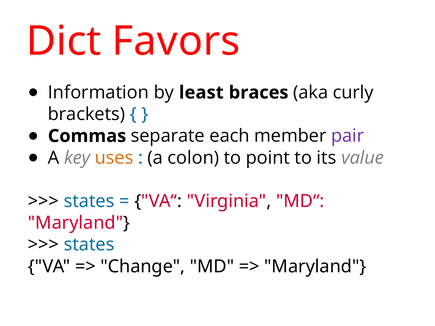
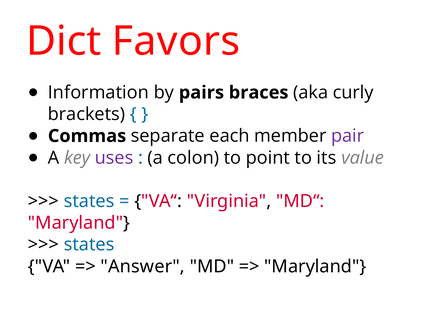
least: least -> pairs (201, 93)
uses colour: orange -> purple (114, 158)
Change: Change -> Answer (143, 267)
